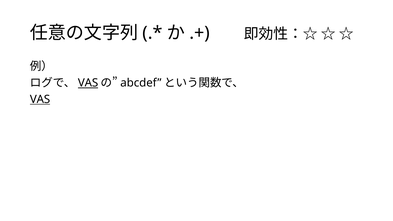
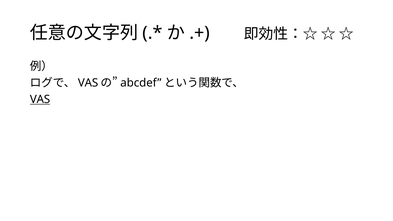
VAS underline: present -> none (88, 83)
